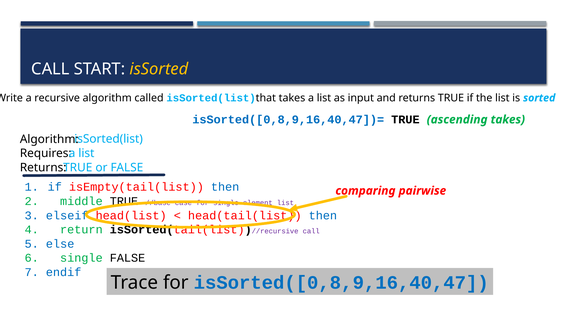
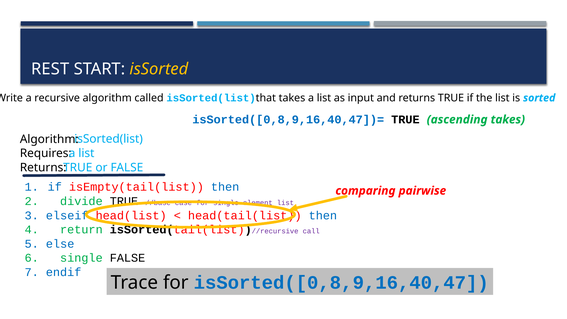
CALL: CALL -> REST (50, 69)
middle: middle -> divide (81, 201)
